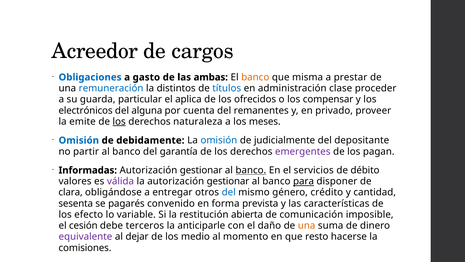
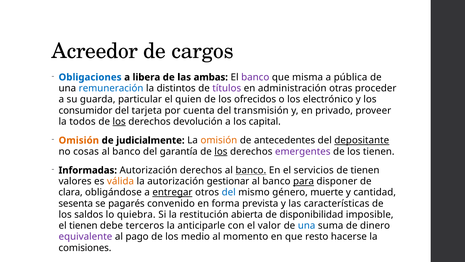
gasto: gasto -> libera (146, 77)
banco colour: orange -> purple (255, 77)
prestar: prestar -> pública (351, 77)
títulos colour: blue -> purple (227, 88)
clase: clase -> otras (341, 88)
aplica: aplica -> quien (188, 99)
compensar: compensar -> electrónico (328, 99)
electrónicos: electrónicos -> consumidor (86, 110)
alguna: alguna -> tarjeta (147, 110)
remanentes: remanentes -> transmisión (261, 110)
emite: emite -> todos (82, 121)
naturaleza: naturaleza -> devolución (198, 121)
meses: meses -> capital (265, 121)
Omisión colour: blue -> orange (79, 140)
debidamente: debidamente -> judicialmente (150, 140)
omisión colour: blue -> orange (219, 140)
judicialmente: judicialmente -> antecedentes (285, 140)
depositante underline: none -> present (362, 140)
partir: partir -> cosas (86, 151)
los underline: none -> present (221, 151)
los pagan: pagan -> tienen (379, 151)
gestionar: gestionar -> derechos (201, 170)
de débito: débito -> tienen (365, 170)
válida colour: purple -> orange (120, 181)
entregar underline: none -> present (172, 192)
crédito: crédito -> muerte (327, 192)
efecto: efecto -> saldos (89, 214)
variable: variable -> quiebra (136, 214)
comunicación: comunicación -> disponibilidad (311, 214)
el cesión: cesión -> tienen (83, 225)
daño: daño -> valor (269, 225)
una colour: orange -> blue (307, 225)
dejar: dejar -> pago (137, 236)
